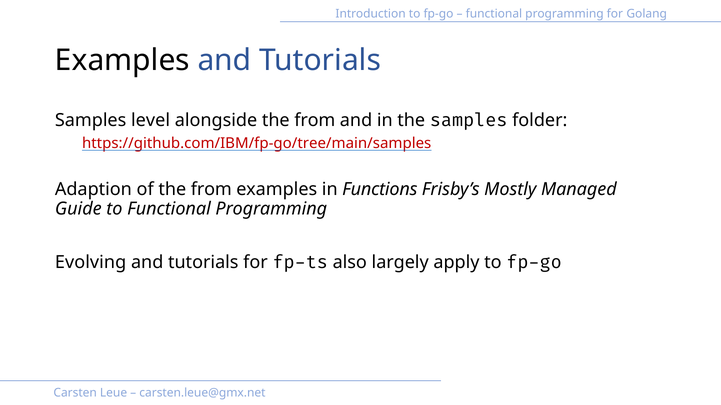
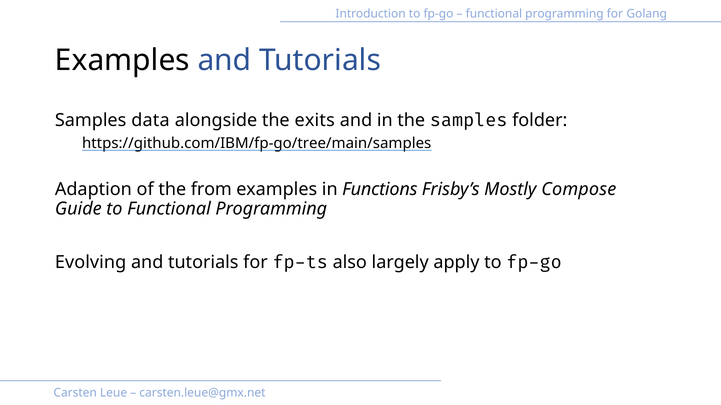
level: level -> data (150, 120)
alongside the from: from -> exits (315, 120)
https://github.com/IBM/fp-go/tree/main/samples colour: red -> black (257, 144)
Managed: Managed -> Compose (579, 189)
